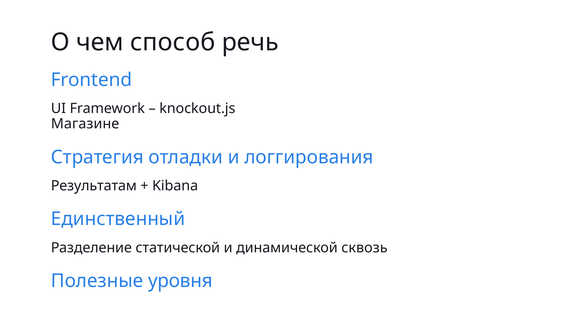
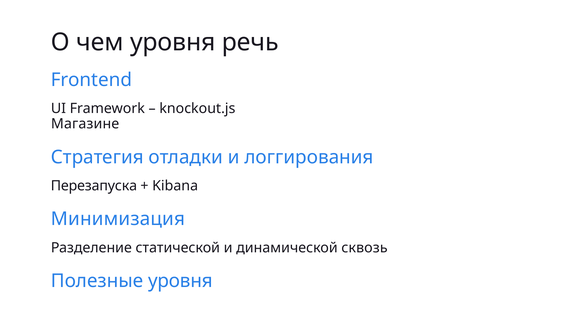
чем способ: способ -> уровня (173, 42)
Результатам: Результатам -> Перезапуска (94, 185)
Единственный: Единственный -> Минимизация (118, 219)
